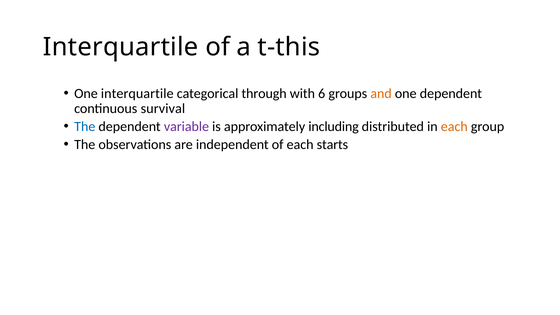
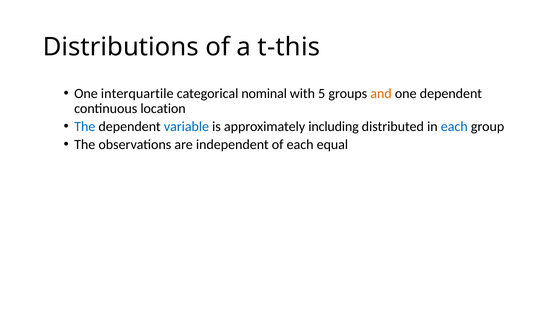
Interquartile: Interquartile -> Distributions (121, 47)
through: through -> nominal (264, 93)
6: 6 -> 5 (322, 93)
survival: survival -> location (163, 109)
variable colour: purple -> blue (186, 127)
each colour: orange -> blue (454, 127)
starts: starts -> equal (332, 145)
